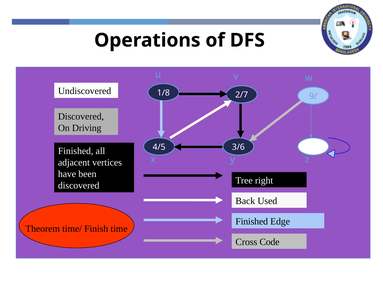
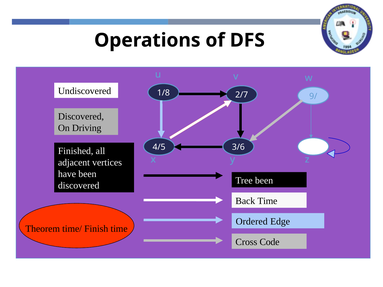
Tree right: right -> been (264, 181)
Back Used: Used -> Time (267, 201)
Finished: Finished -> Ordered (252, 222)
